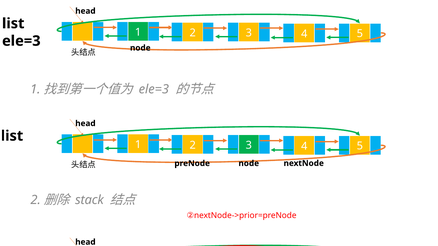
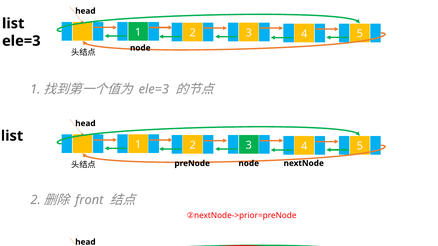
stack: stack -> front (89, 200)
